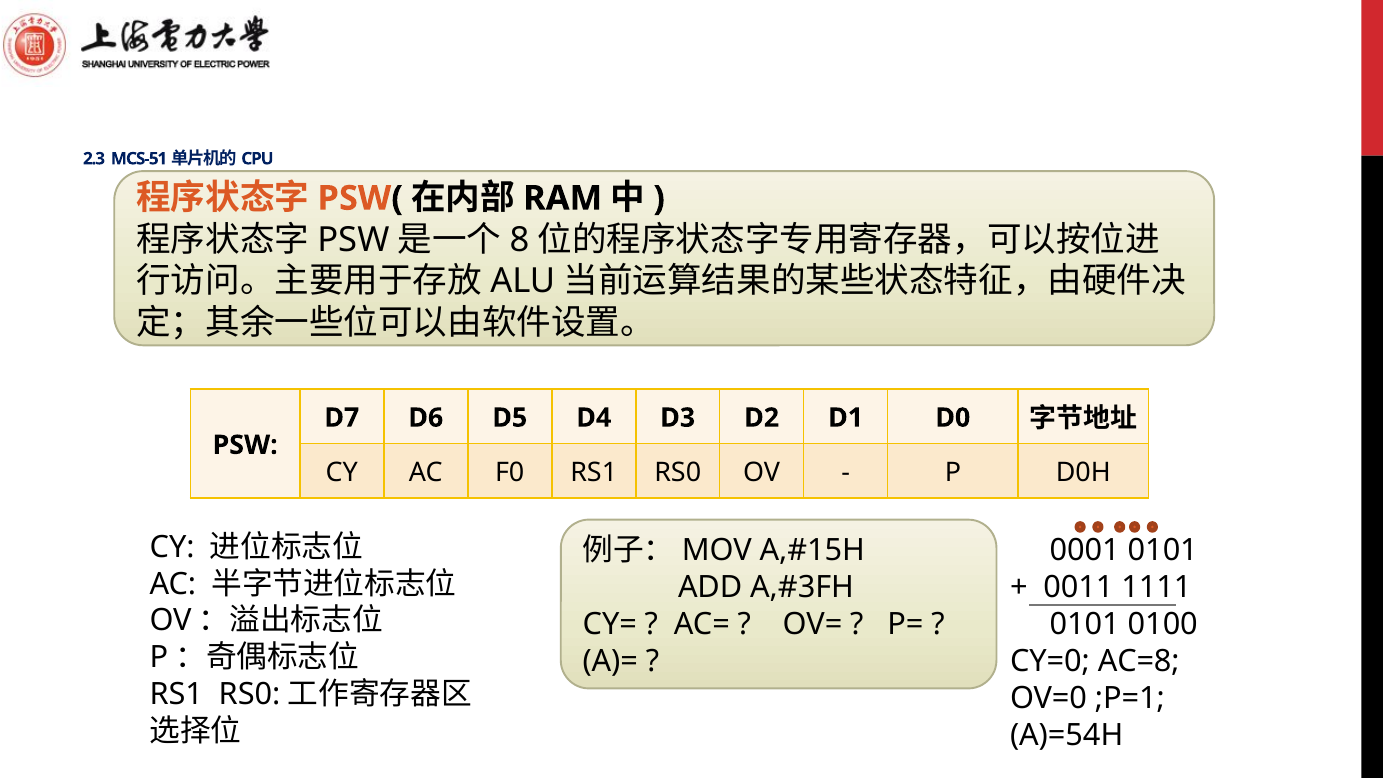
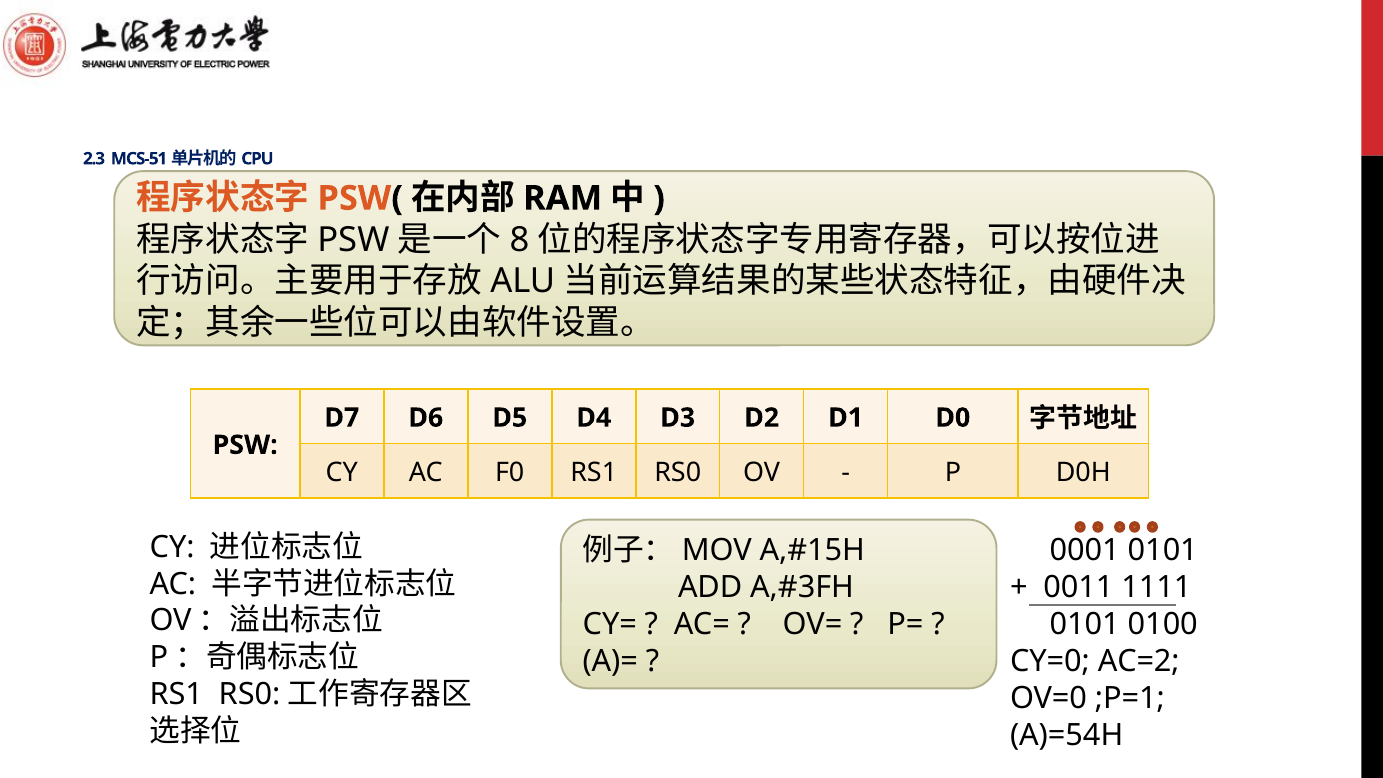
AC=8: AC=8 -> AC=2 (1139, 661)
